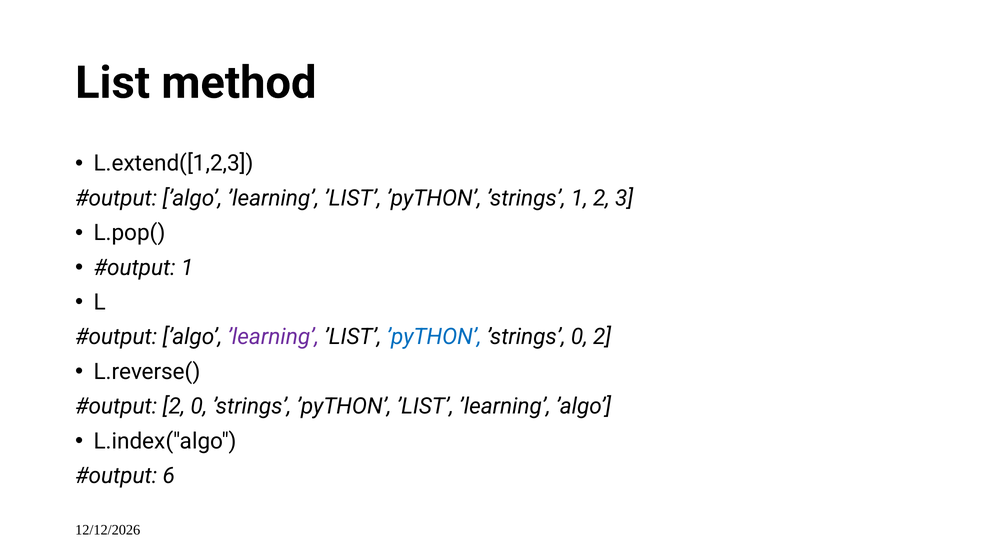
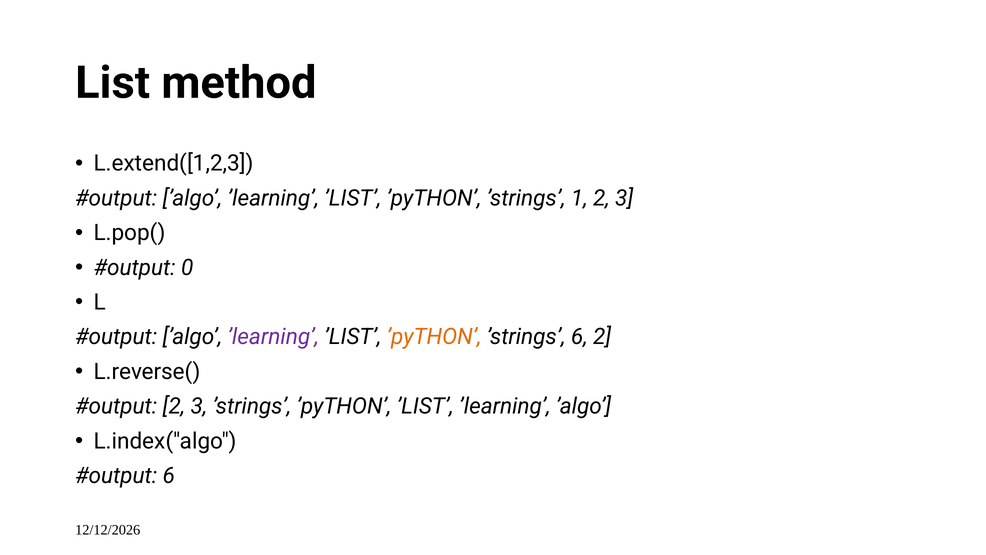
1: 1 -> 0 (187, 267)
’pyTHON colour: blue -> orange (434, 337)
’strings 0: 0 -> 6 (579, 337)
0: 0 -> 3 (199, 406)
